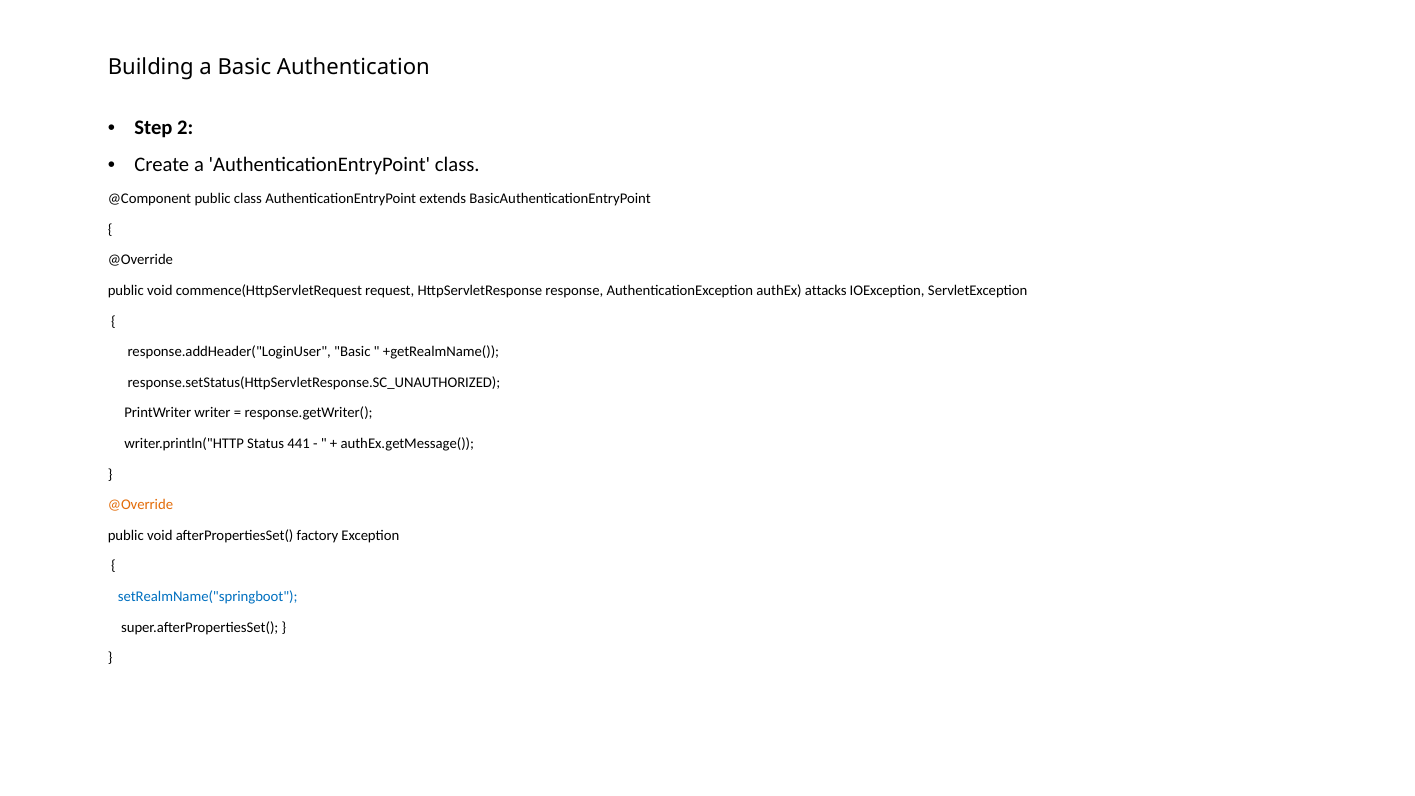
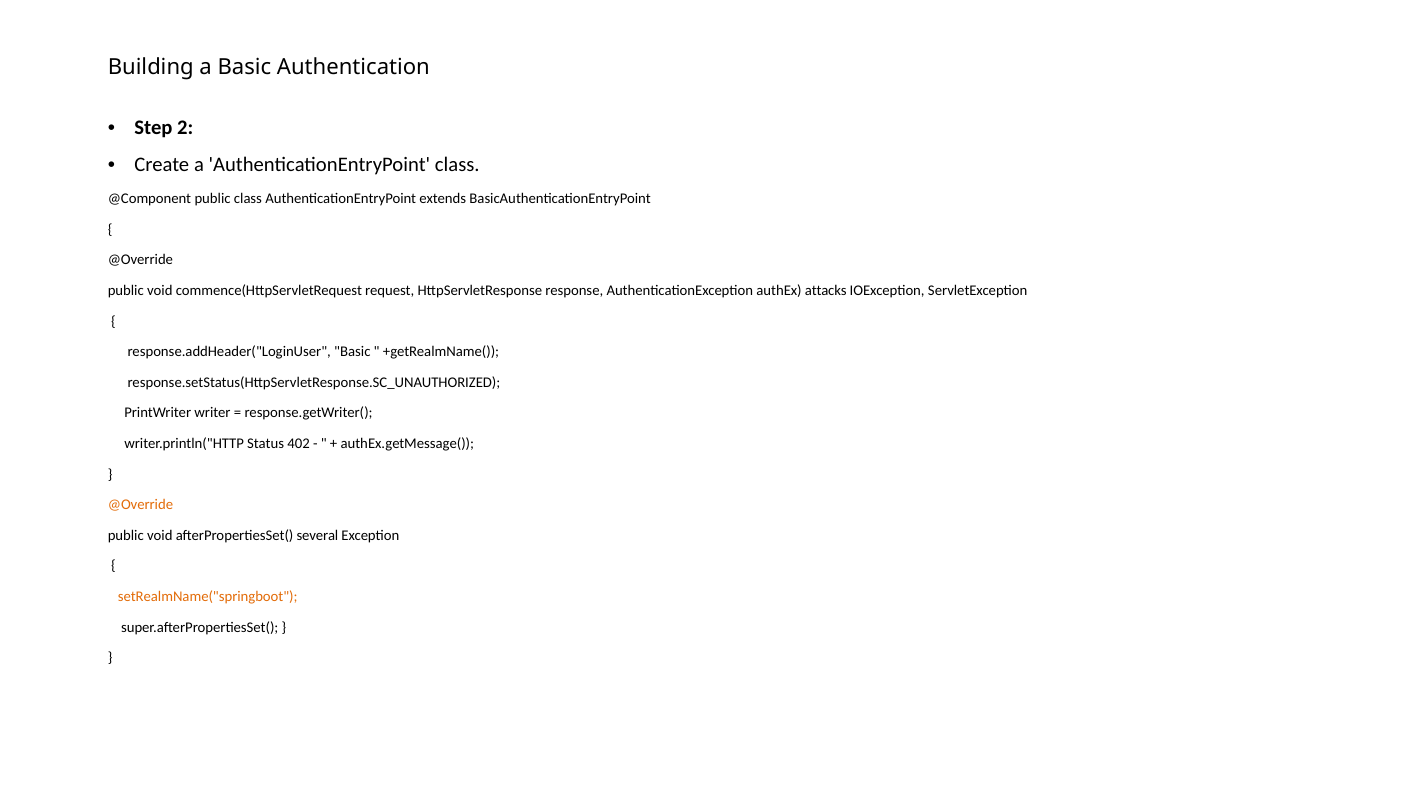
441: 441 -> 402 (299, 444)
factory: factory -> several (317, 535)
setRealmName("springboot colour: blue -> orange (208, 597)
